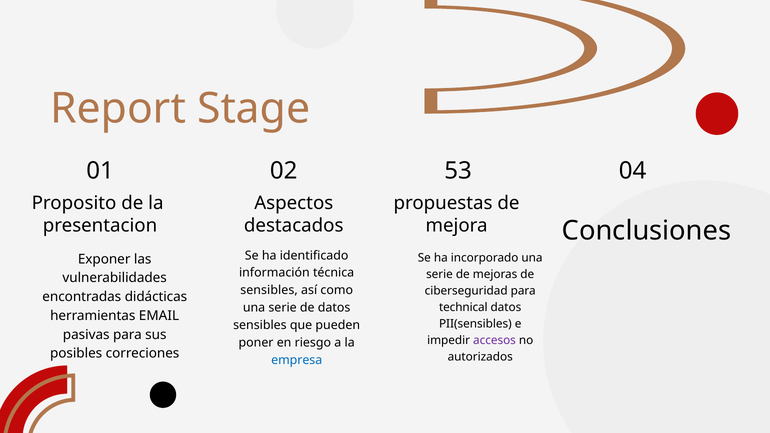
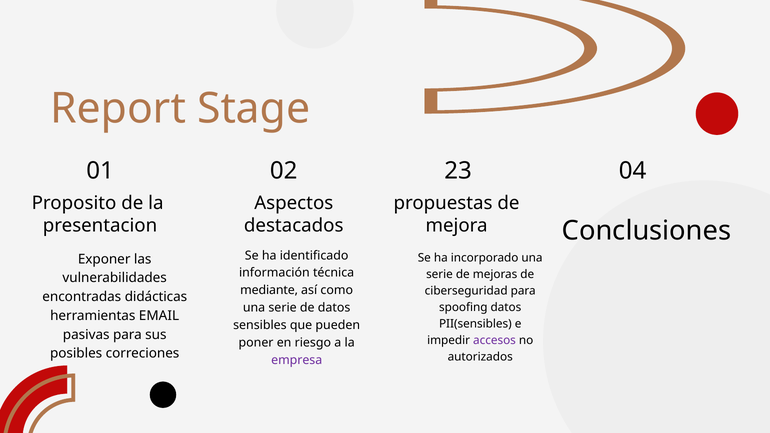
53: 53 -> 23 (458, 171)
sensibles: sensibles -> mediante (269, 290)
technical: technical -> spoofing (463, 307)
empresa colour: blue -> purple (297, 360)
